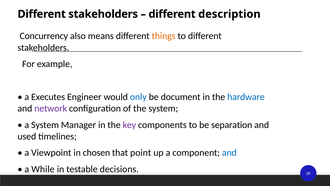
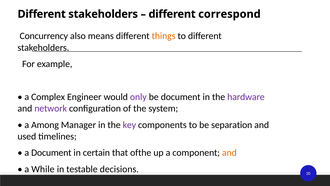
description: description -> correspond (229, 14)
Executes: Executes -> Complex (48, 97)
only colour: blue -> purple (138, 97)
hardware colour: blue -> purple (246, 97)
a System: System -> Among (45, 125)
a Viewpoint: Viewpoint -> Document (51, 152)
chosen: chosen -> certain (96, 152)
point: point -> ofthe (141, 152)
and colour: blue -> orange (229, 152)
